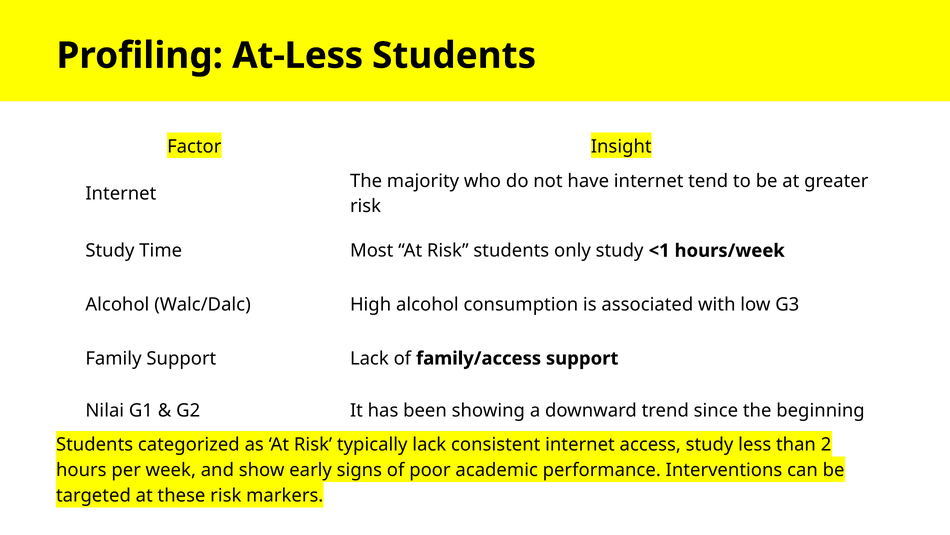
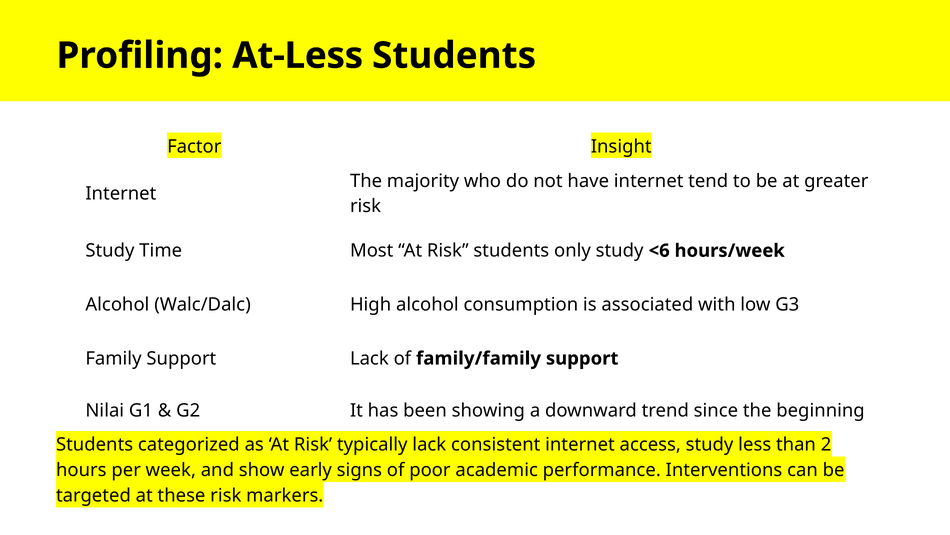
<1: <1 -> <6 (659, 250)
family/access: family/access -> family/family (478, 358)
